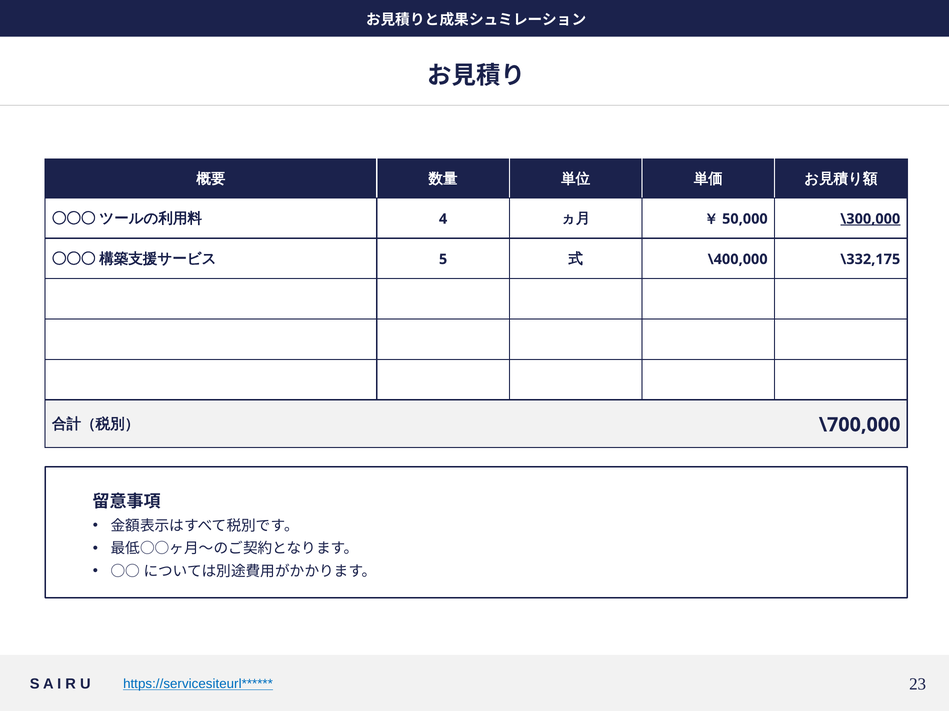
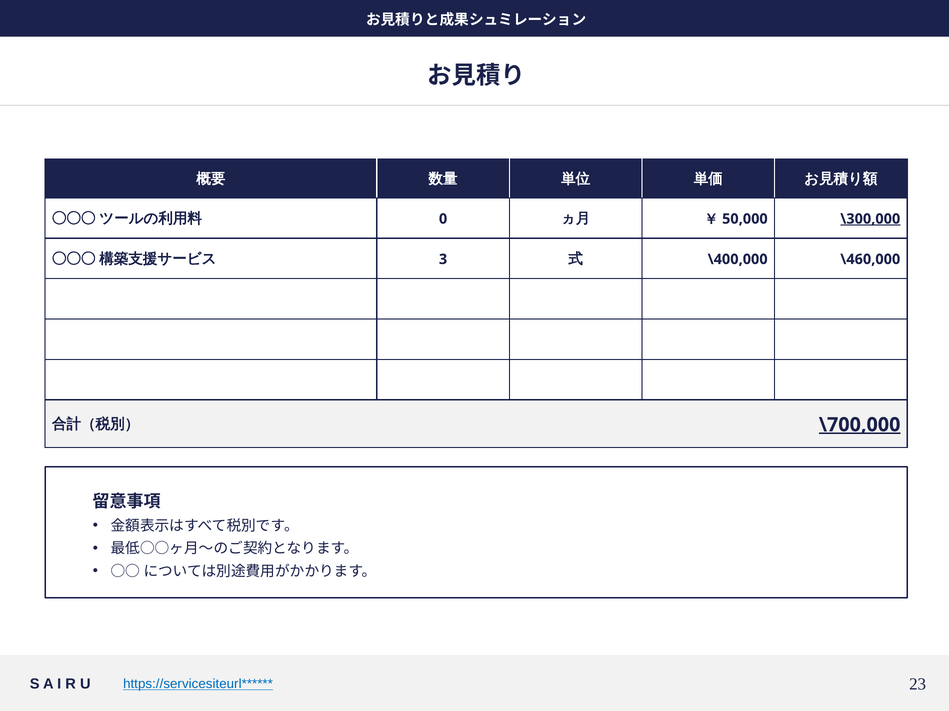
4: 4 -> 0 (443, 219)
5: 5 -> 3 (443, 260)
\332,175: \332,175 -> \460,000 (870, 260)
\700,000 underline: none -> present (860, 425)
